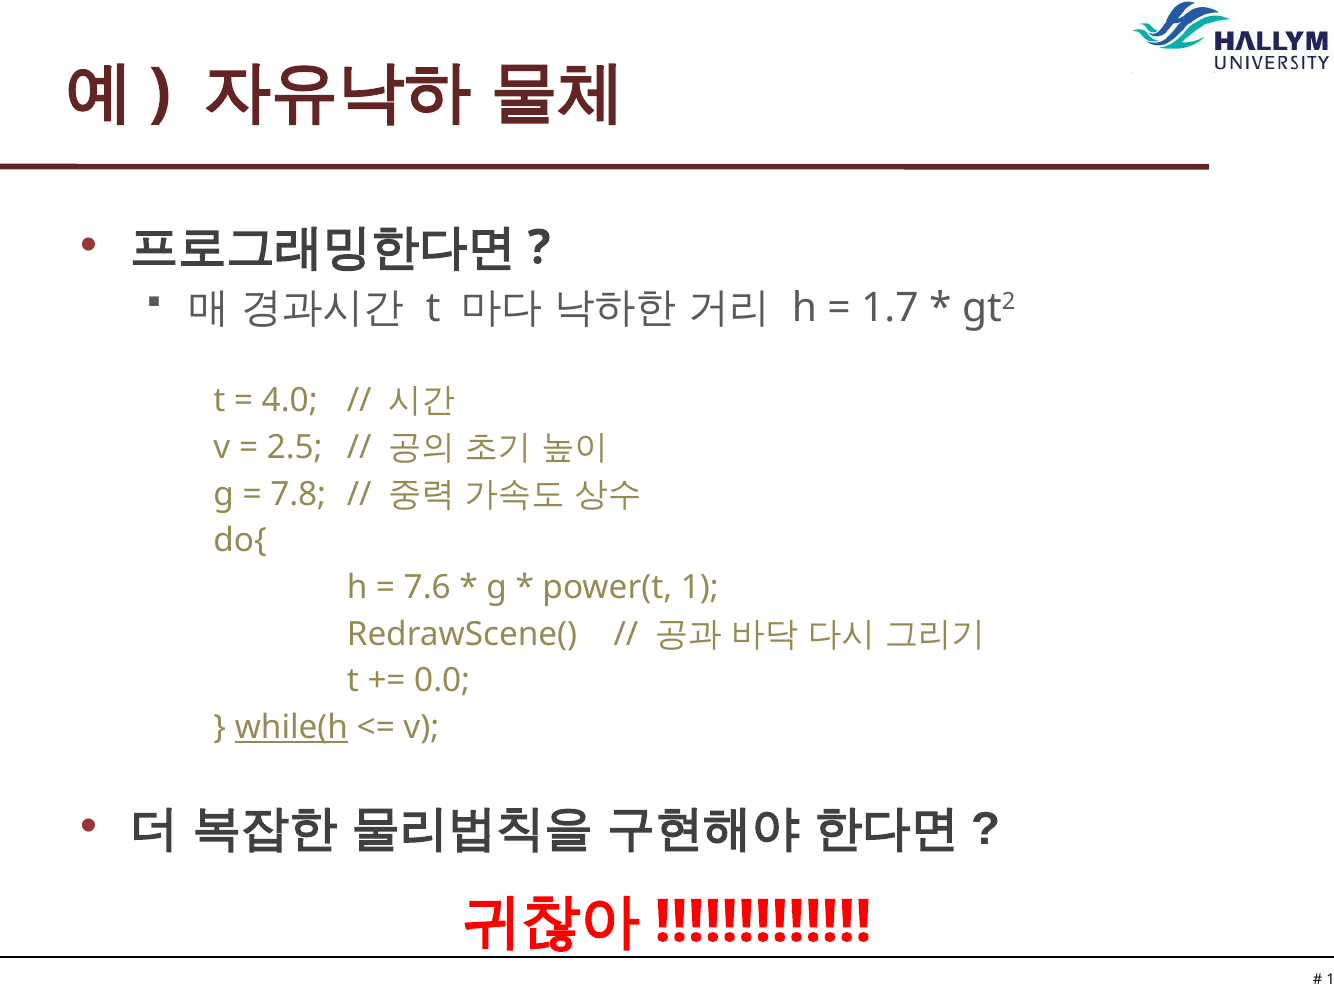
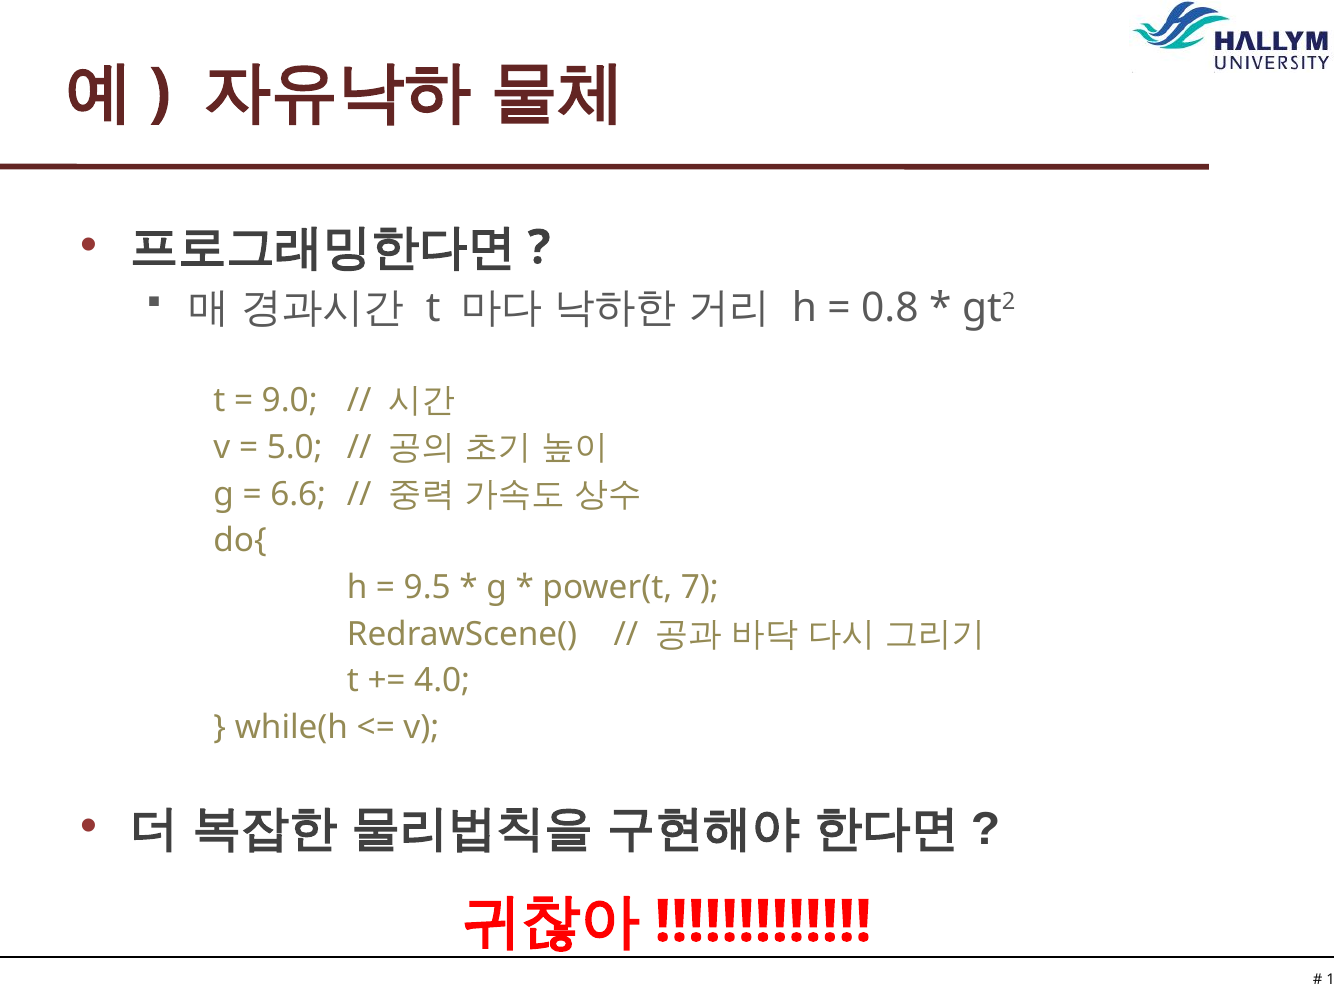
1.7: 1.7 -> 0.8 (890, 308)
4.0: 4.0 -> 9.0 (290, 400)
2.5: 2.5 -> 5.0 (295, 447)
7.8: 7.8 -> 6.6 (298, 494)
7.6: 7.6 -> 9.5 (427, 587)
1: 1 -> 7 (700, 587)
0.0: 0.0 -> 4.0 (442, 681)
while(h underline: present -> none (291, 727)
